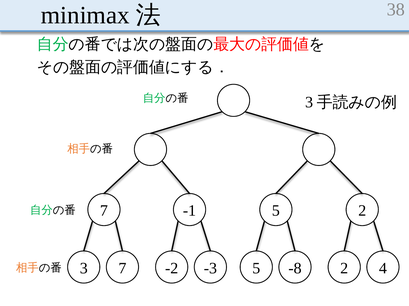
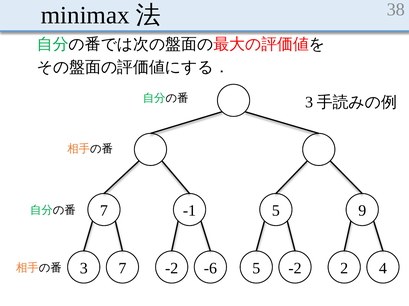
5 2: 2 -> 9 (362, 211)
-3: -3 -> -6 (210, 269)
-8: -8 -> -2 (295, 269)
